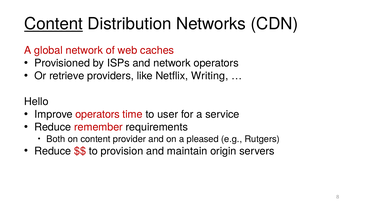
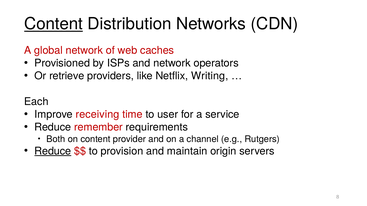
Hello: Hello -> Each (36, 102)
Improve operators: operators -> receiving (97, 115)
pleased: pleased -> channel (203, 139)
Reduce underline: none -> present (53, 151)
